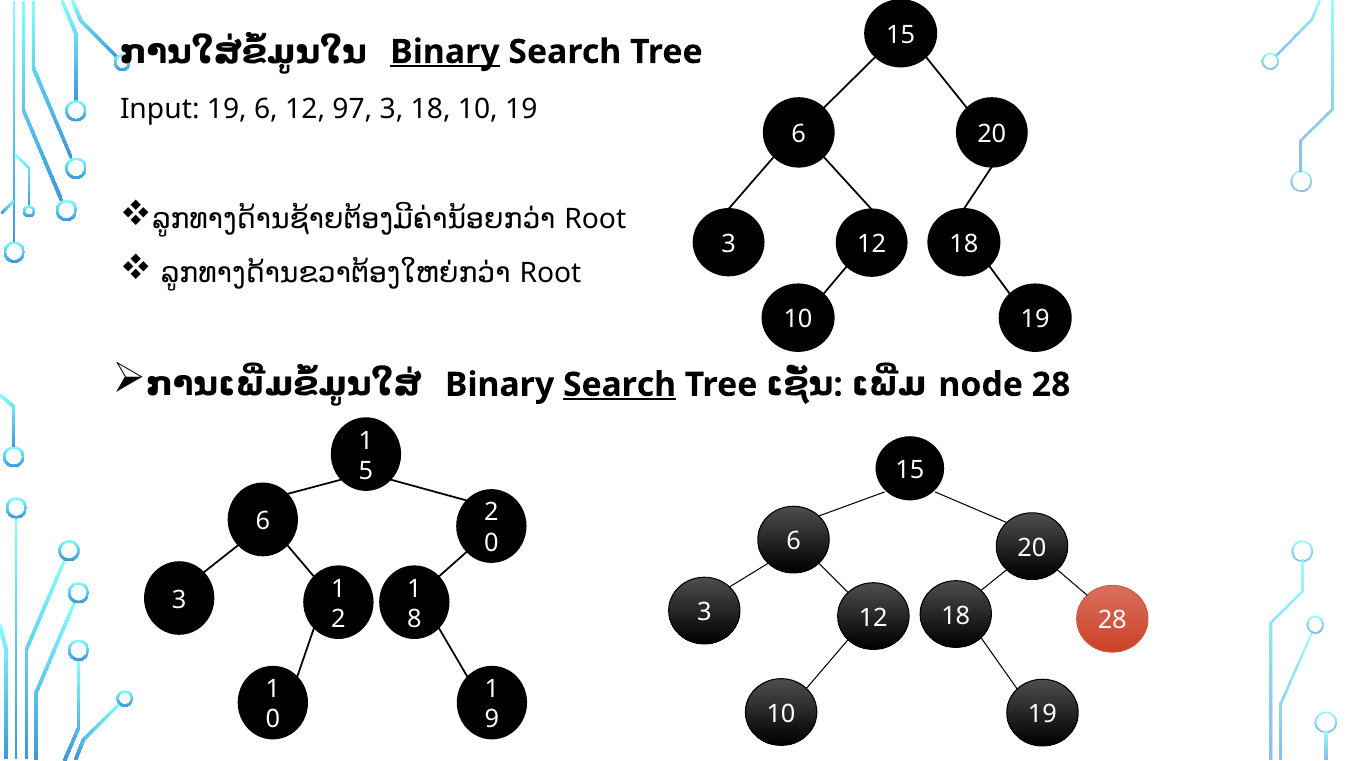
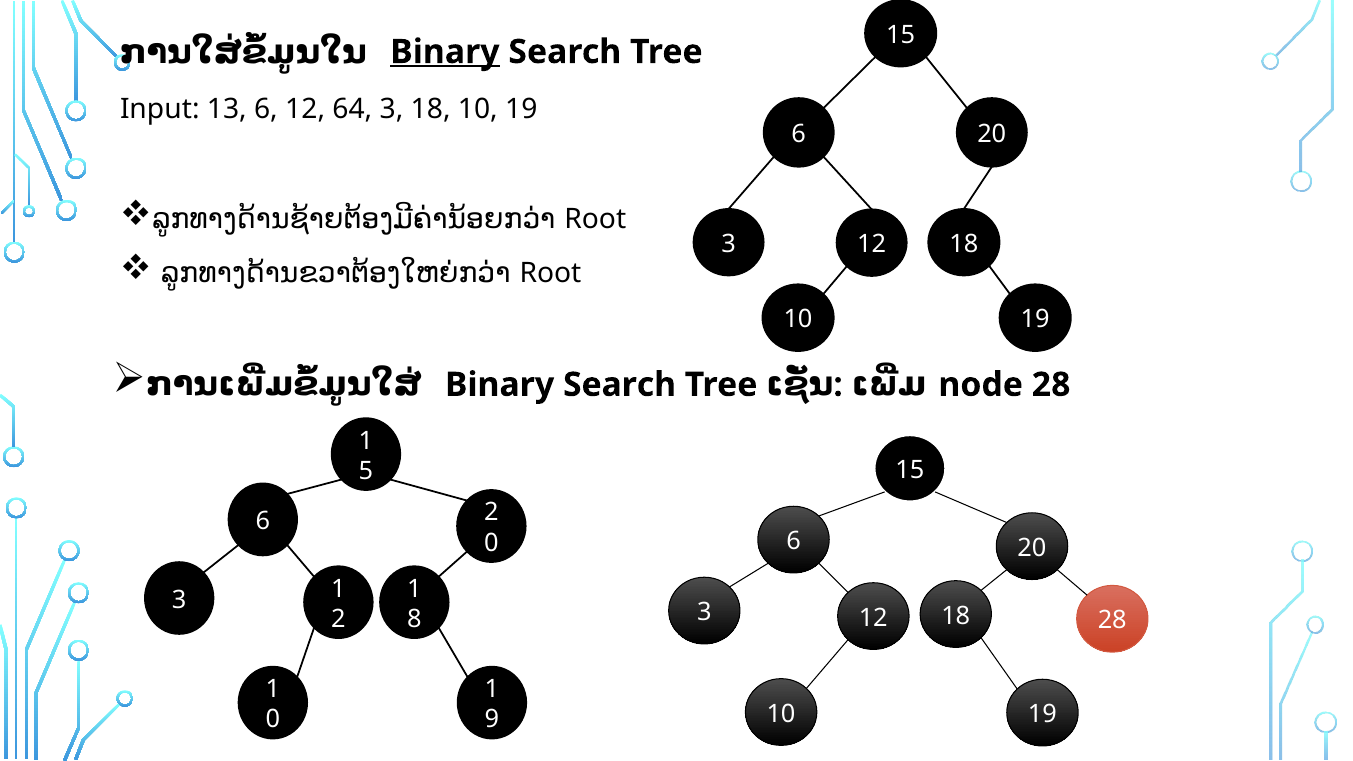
Input 19: 19 -> 13 (227, 110)
97: 97 -> 64 (352, 110)
Search underline: present -> none (620, 385)
